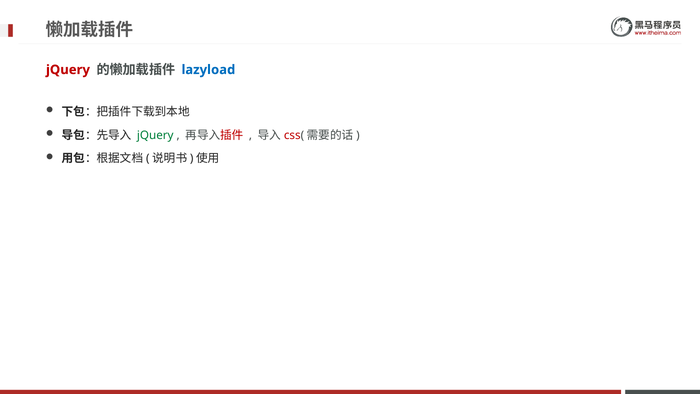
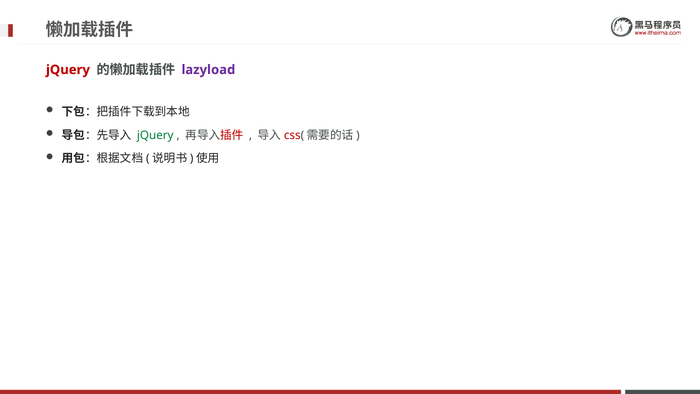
lazyload colour: blue -> purple (208, 70)
